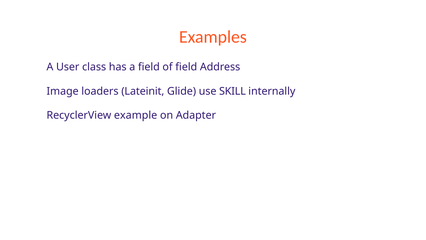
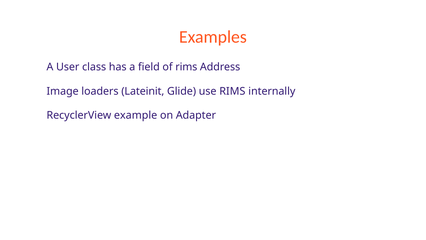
of field: field -> rims (186, 67)
use SKILL: SKILL -> RIMS (232, 91)
